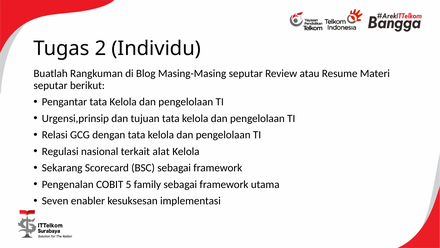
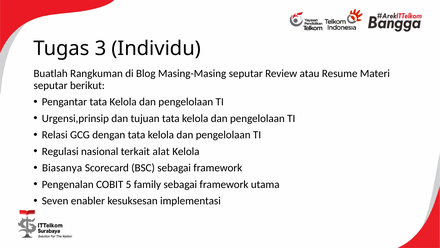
2: 2 -> 3 (101, 48)
Sekarang: Sekarang -> Biasanya (62, 168)
